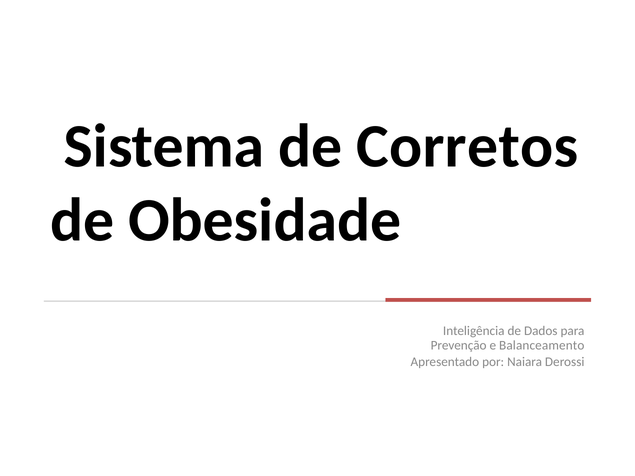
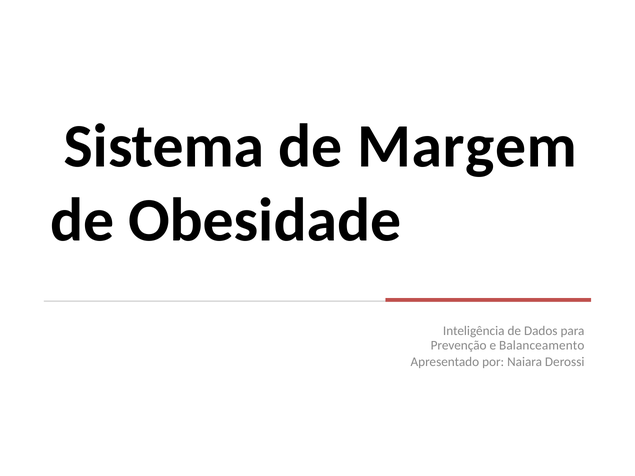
Corretos: Corretos -> Margem (467, 146)
